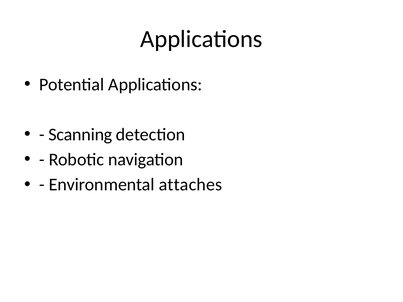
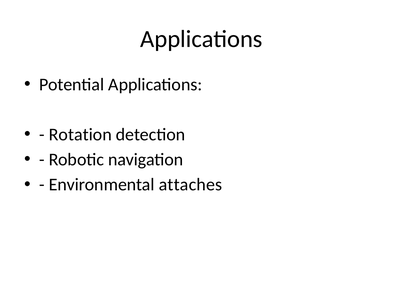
Scanning: Scanning -> Rotation (80, 135)
